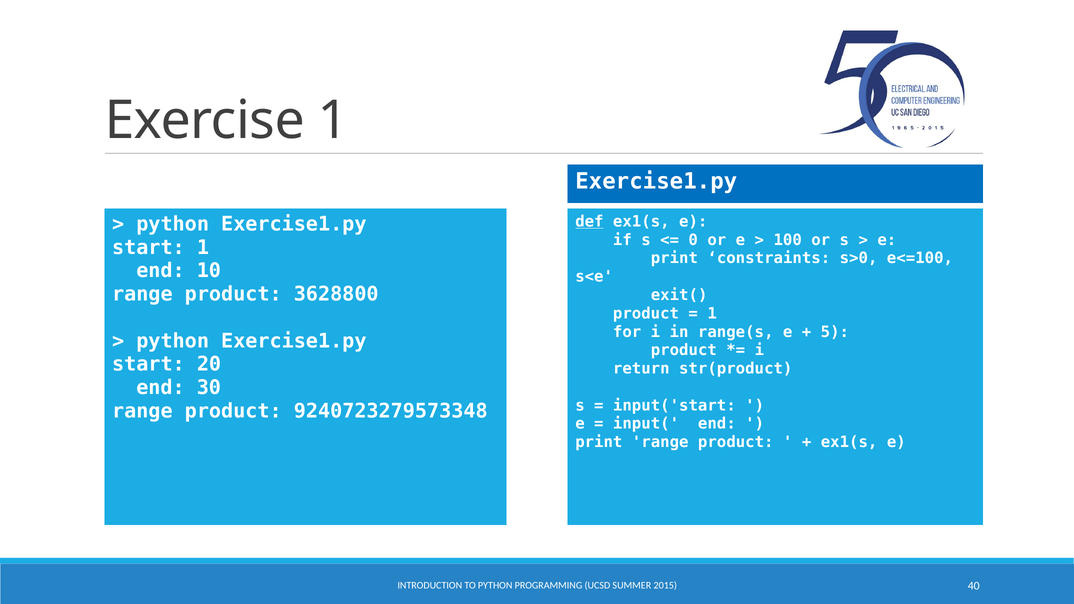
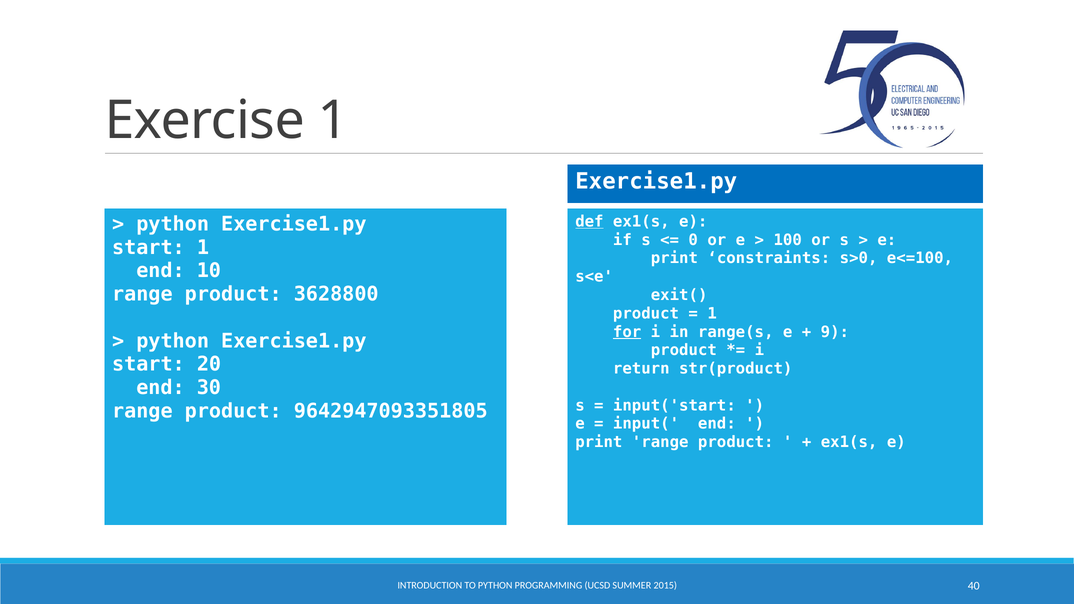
for underline: none -> present (627, 332)
5: 5 -> 9 (835, 332)
9240723279573348: 9240723279573348 -> 9642947093351805 (391, 411)
